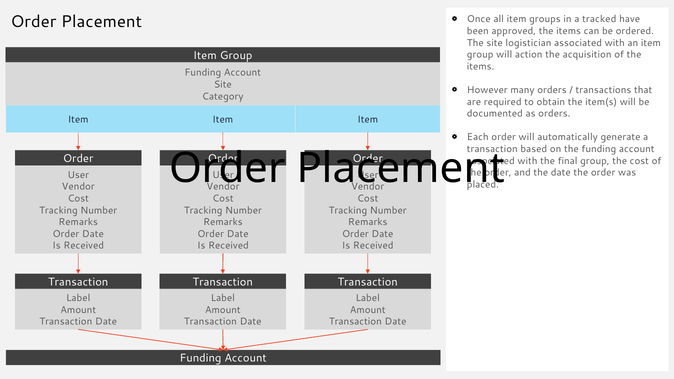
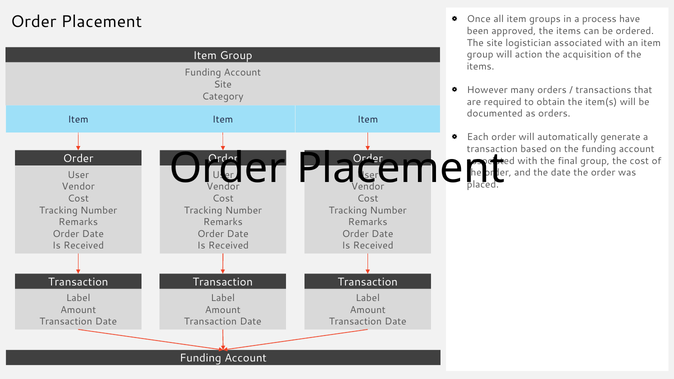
tracked: tracked -> process (599, 19)
